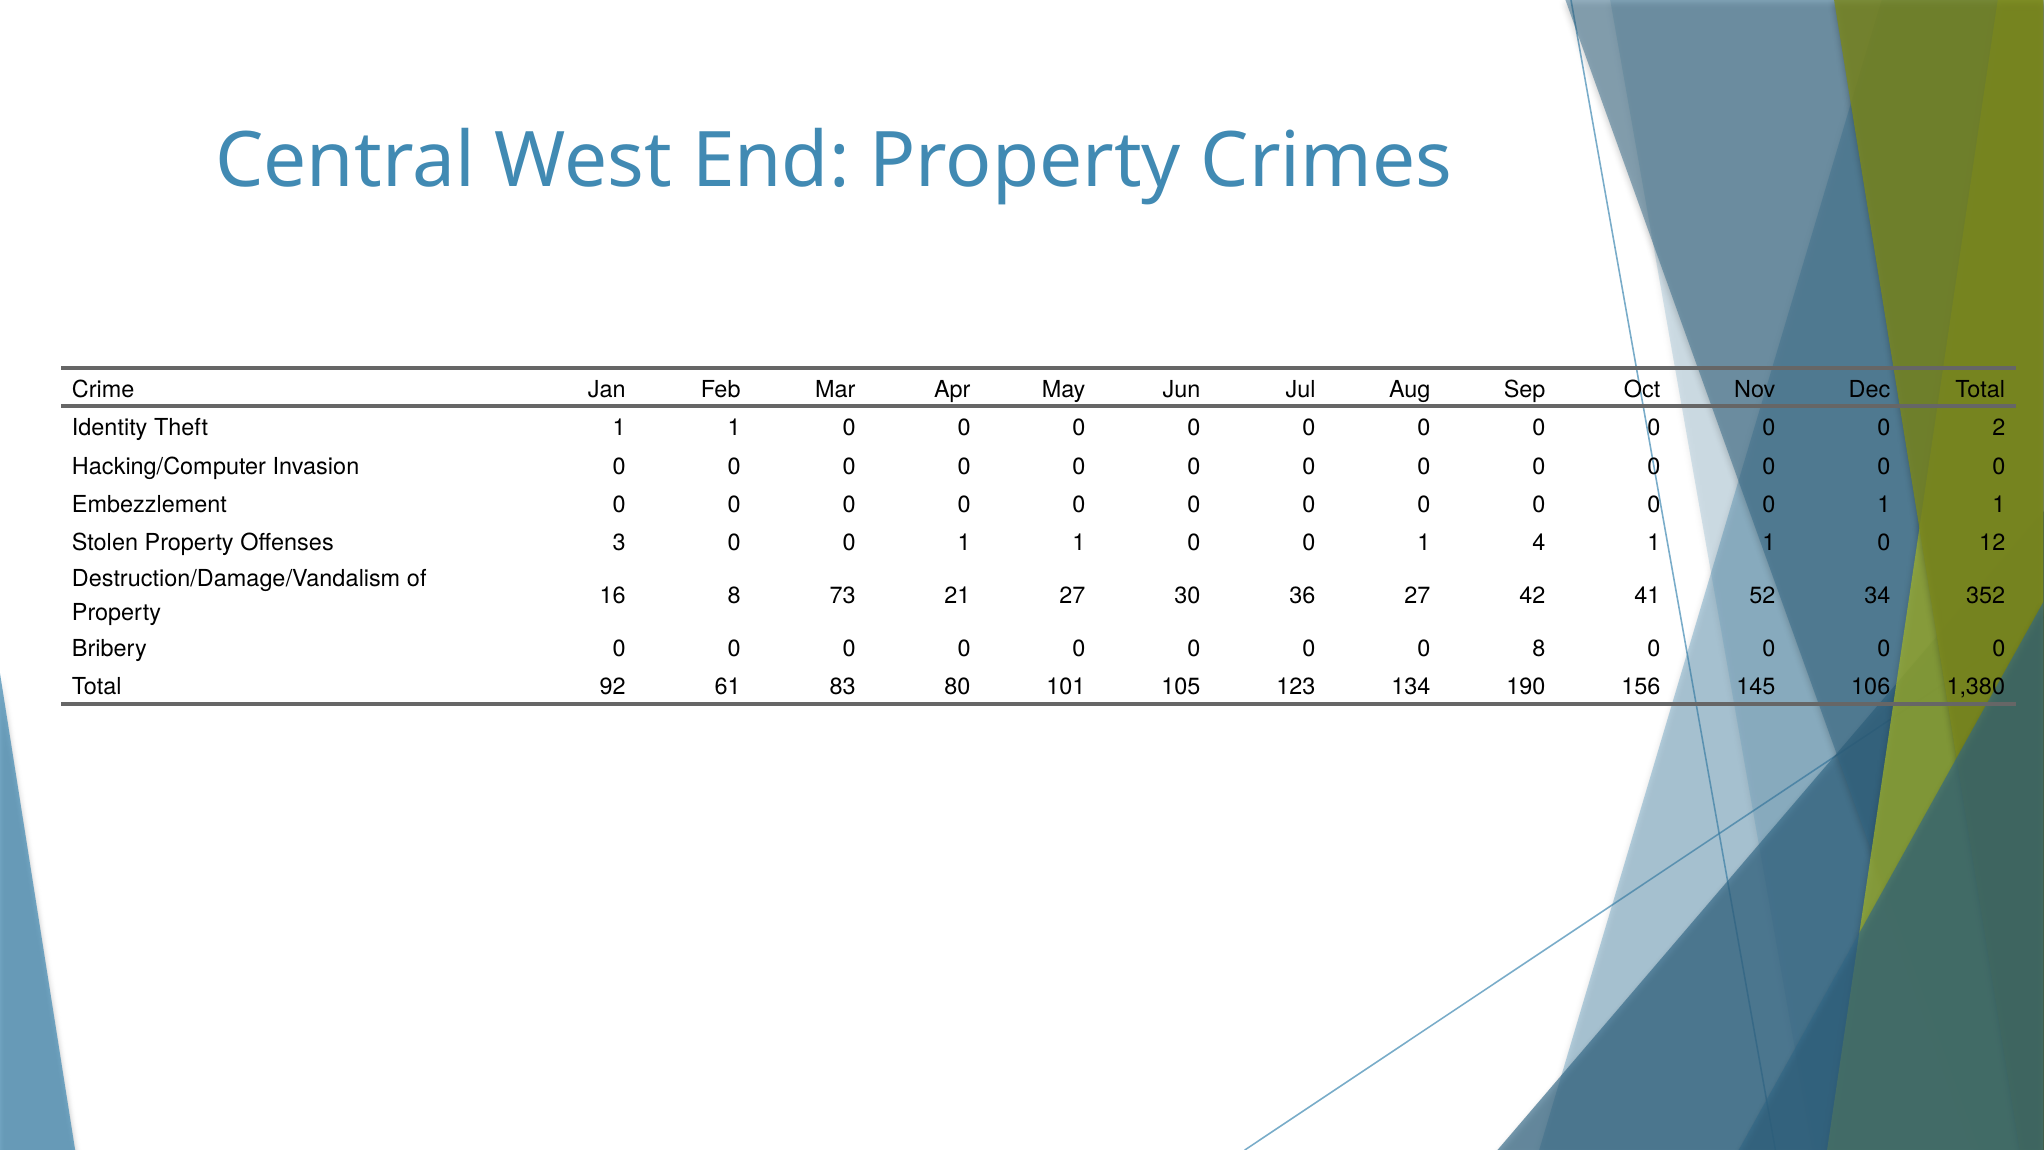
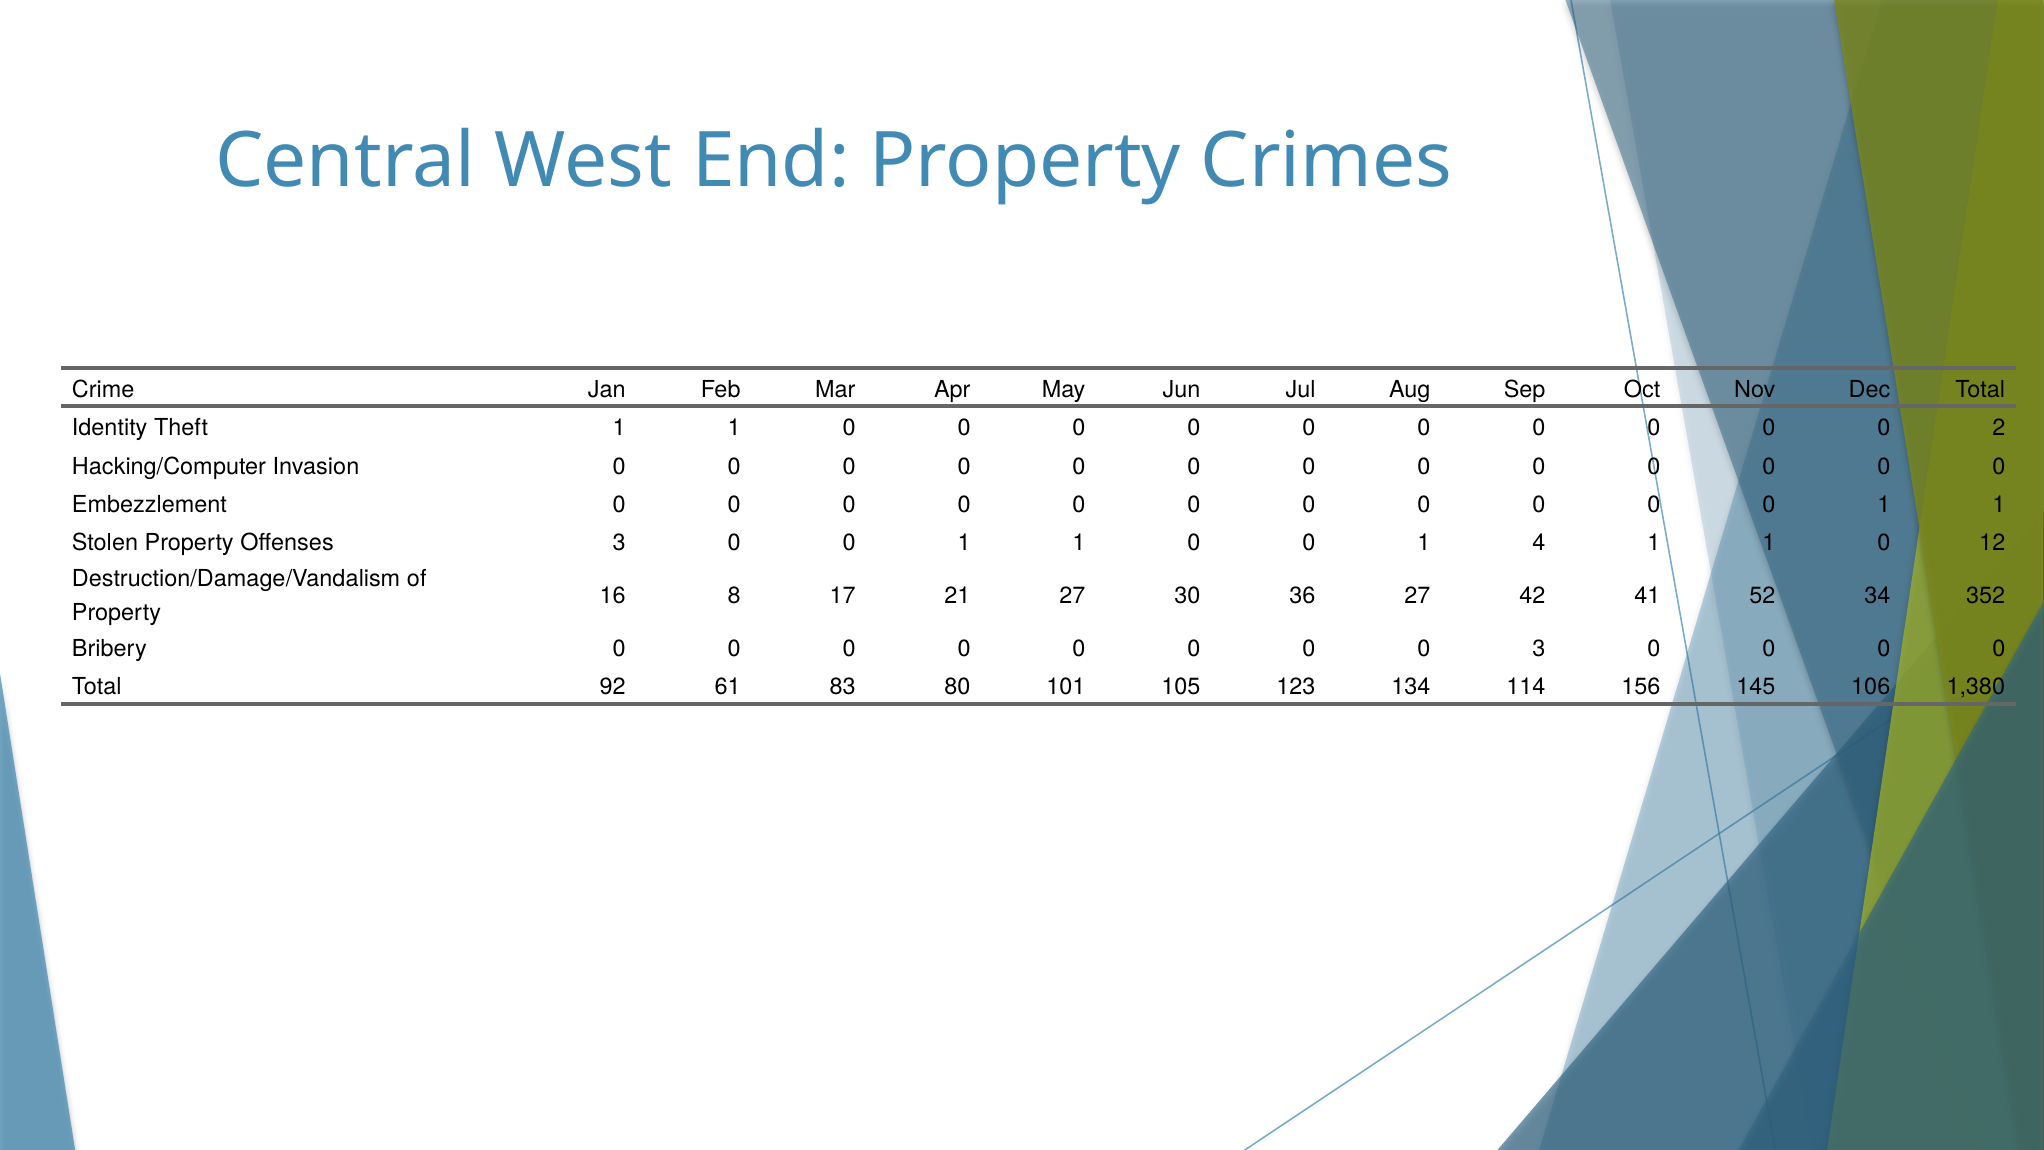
73: 73 -> 17 (843, 596)
0 8: 8 -> 3 (1539, 649)
190: 190 -> 114 (1526, 687)
